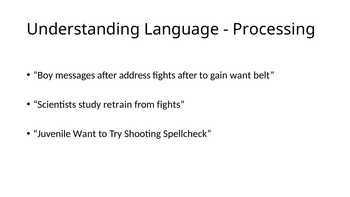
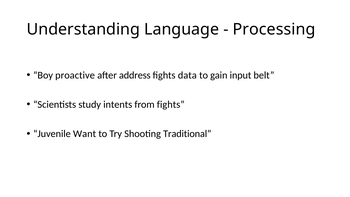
messages: messages -> proactive (75, 75)
fights after: after -> data (187, 75)
gain want: want -> input (241, 75)
retrain: retrain -> intents (118, 104)
Spellcheck: Spellcheck -> Traditional (187, 134)
